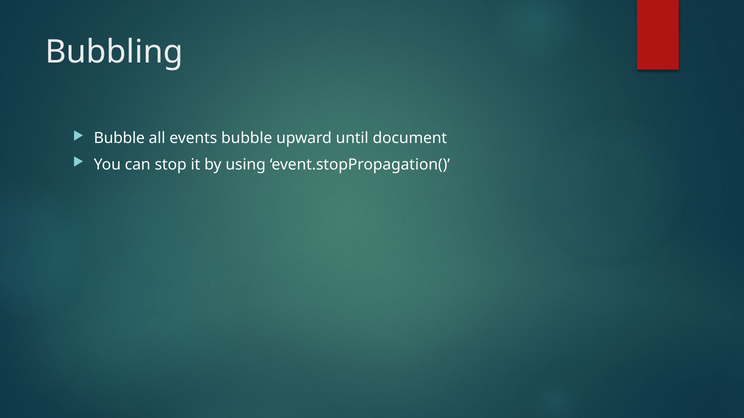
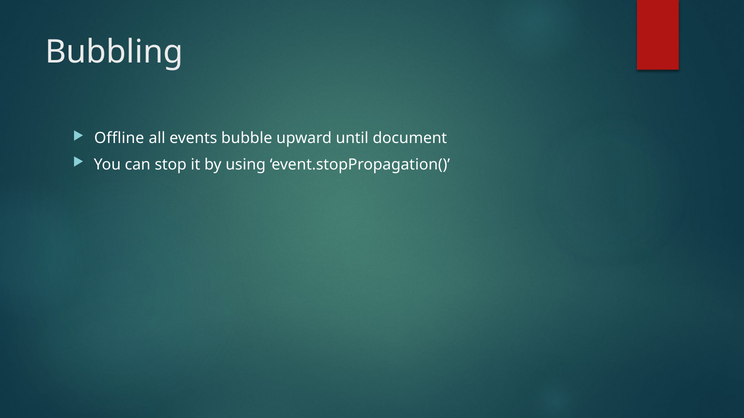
Bubble: Bubble -> Offline (119, 138)
